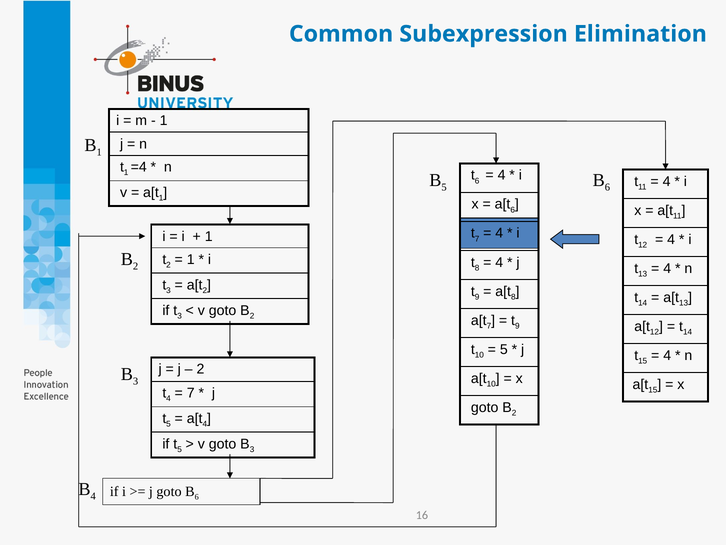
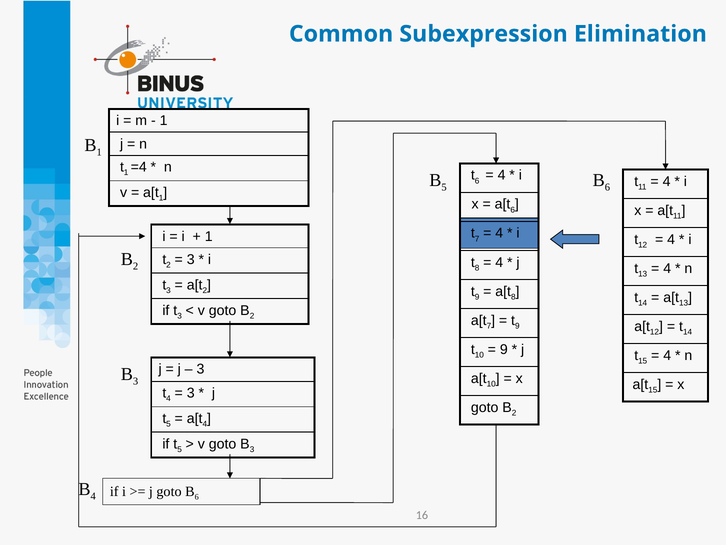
1: 1 -> 3 (191, 259)
5: 5 -> 9 (504, 349)
2: 2 -> 3 (200, 369)
7: 7 -> 3 (191, 393)
